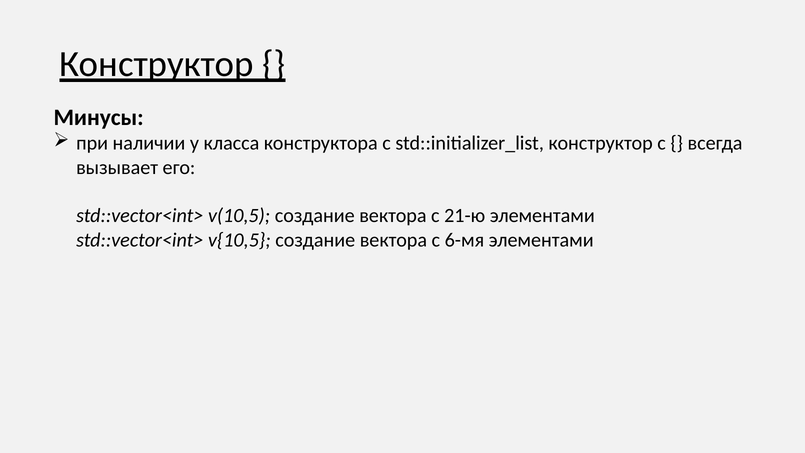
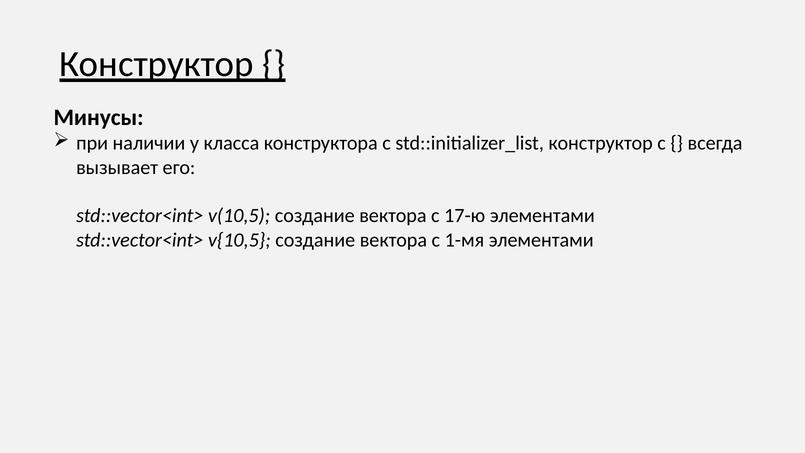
21-ю: 21-ю -> 17-ю (465, 216)
6-мя: 6-мя -> 1-мя (464, 240)
